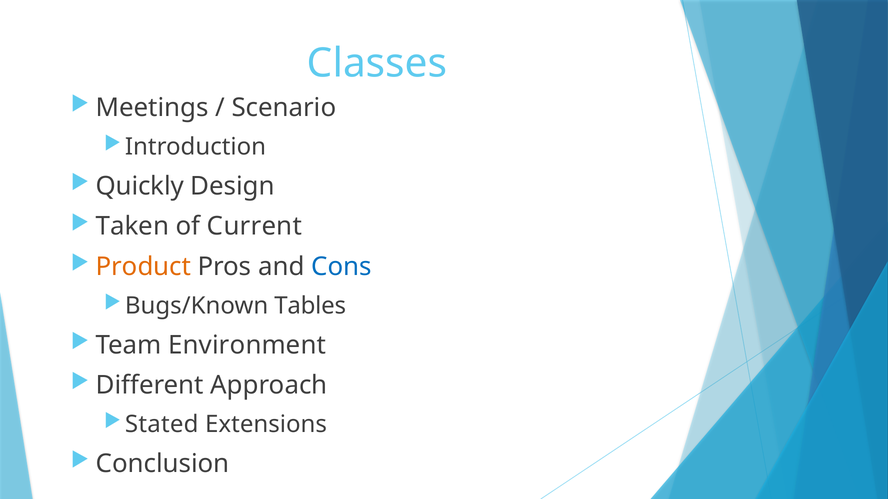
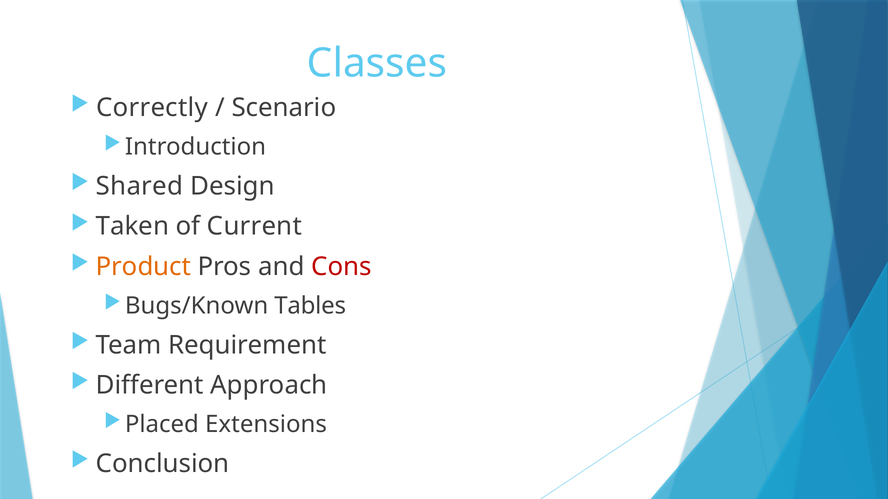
Meetings: Meetings -> Correctly (152, 108)
Quickly: Quickly -> Shared (140, 186)
Cons colour: blue -> red (341, 267)
Environment: Environment -> Requirement (247, 345)
Stated: Stated -> Placed (162, 425)
